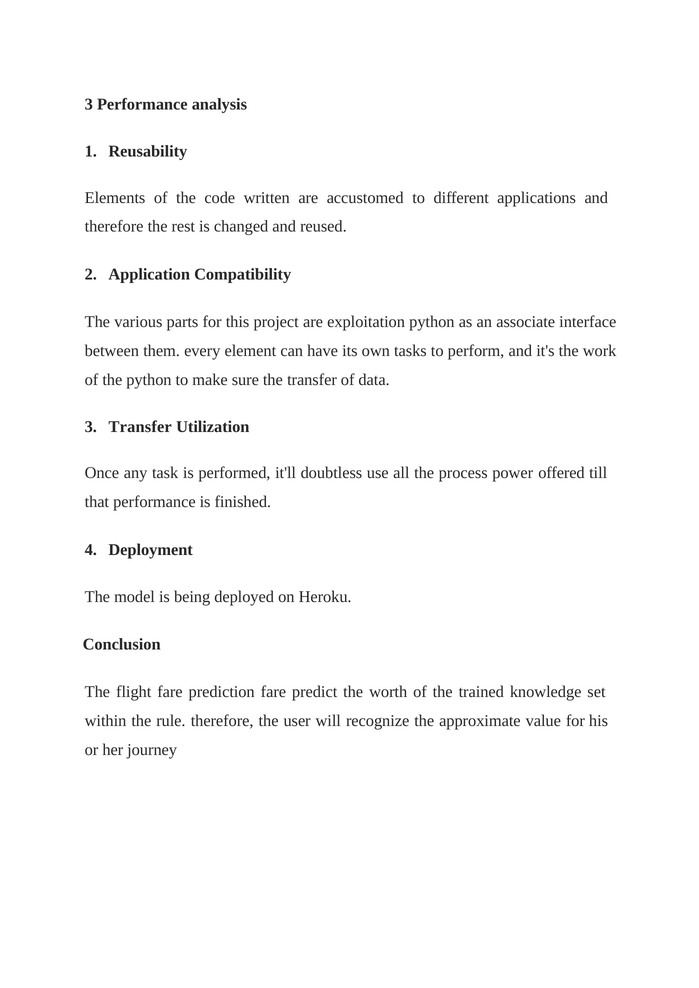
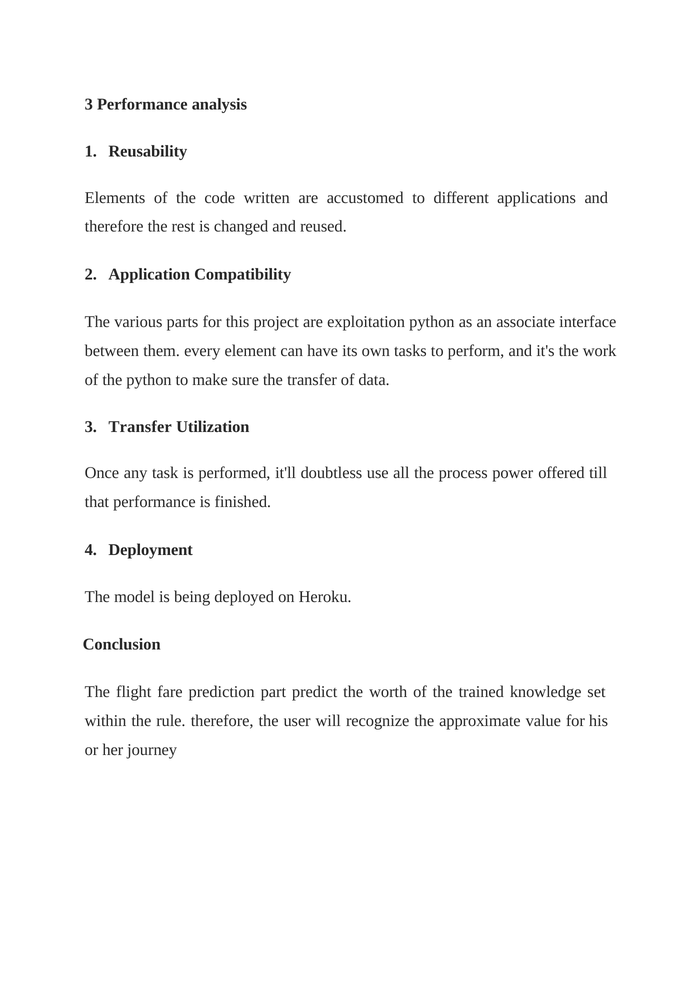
prediction fare: fare -> part (273, 691)
